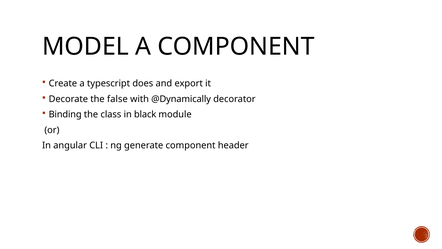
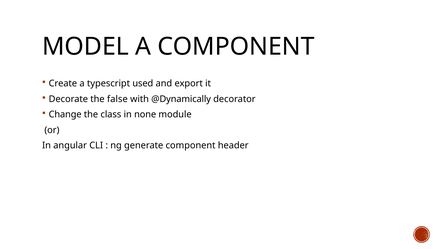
does: does -> used (143, 83)
Binding: Binding -> Change (65, 114)
black: black -> none (145, 114)
